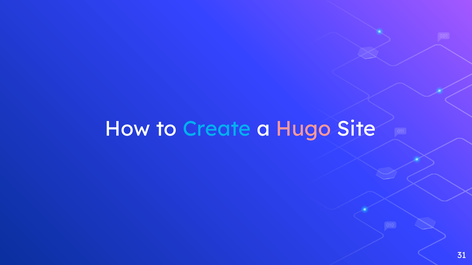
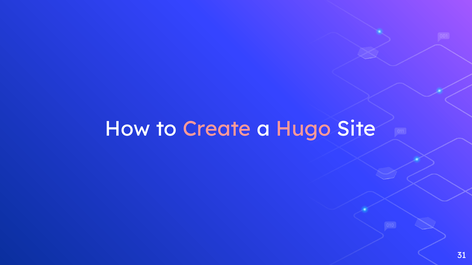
Create colour: light blue -> pink (217, 129)
